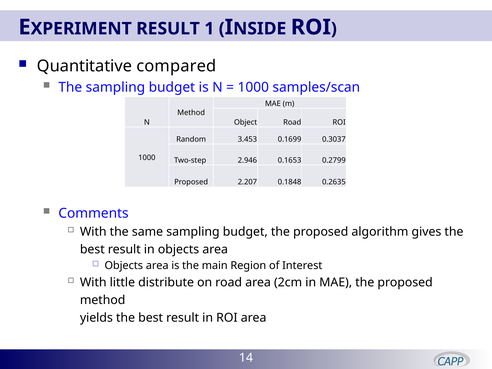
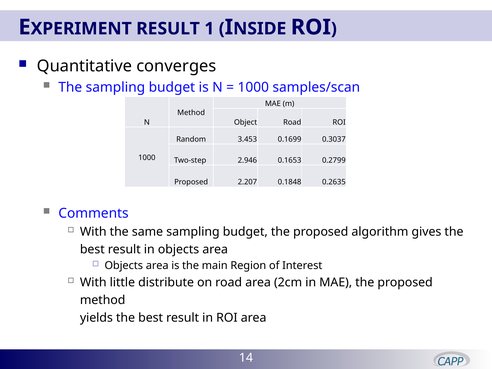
compared: compared -> converges (176, 66)
